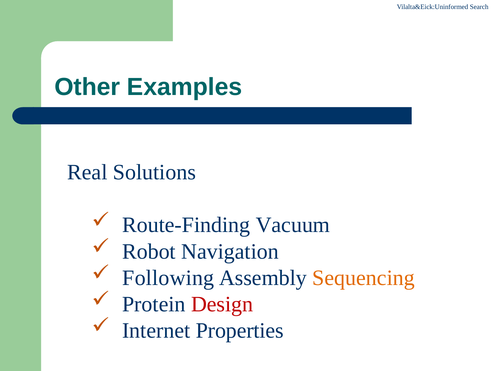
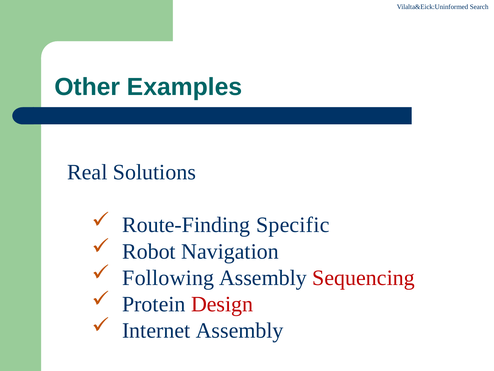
Vacuum: Vacuum -> Specific (293, 225)
Sequencing colour: orange -> red (364, 277)
Internet Properties: Properties -> Assembly (240, 330)
